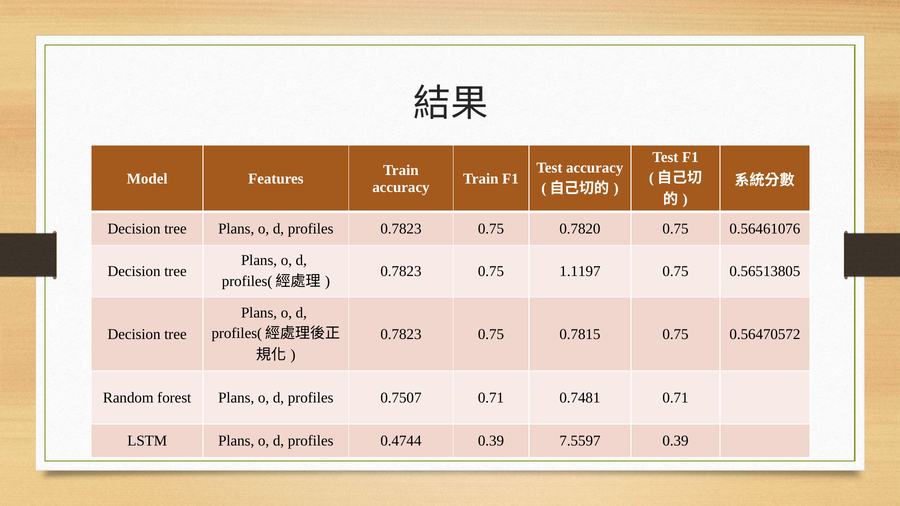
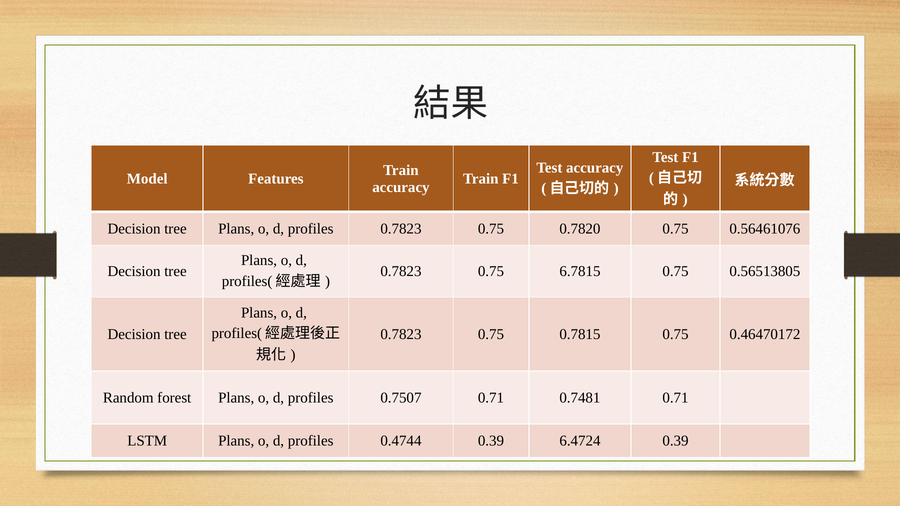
1.1197: 1.1197 -> 6.7815 (580, 271)
0.56470572: 0.56470572 -> 0.46470172 (765, 334)
7.5597: 7.5597 -> 6.4724 (580, 441)
